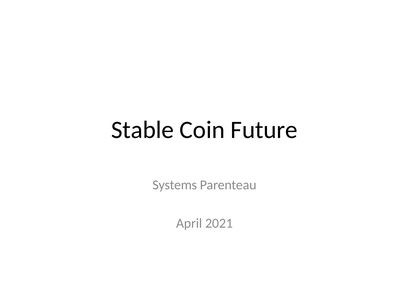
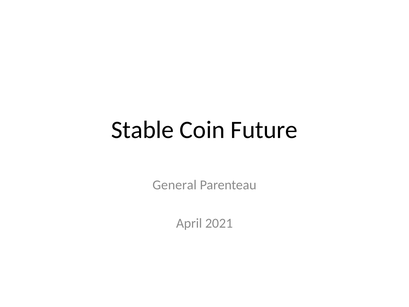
Systems: Systems -> General (175, 185)
